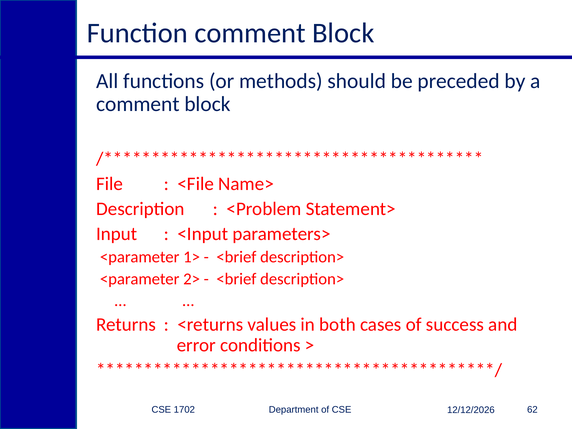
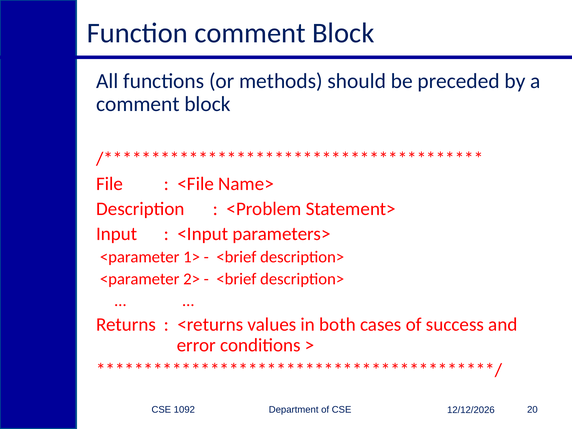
1702: 1702 -> 1092 (184, 410)
62: 62 -> 20 (532, 410)
